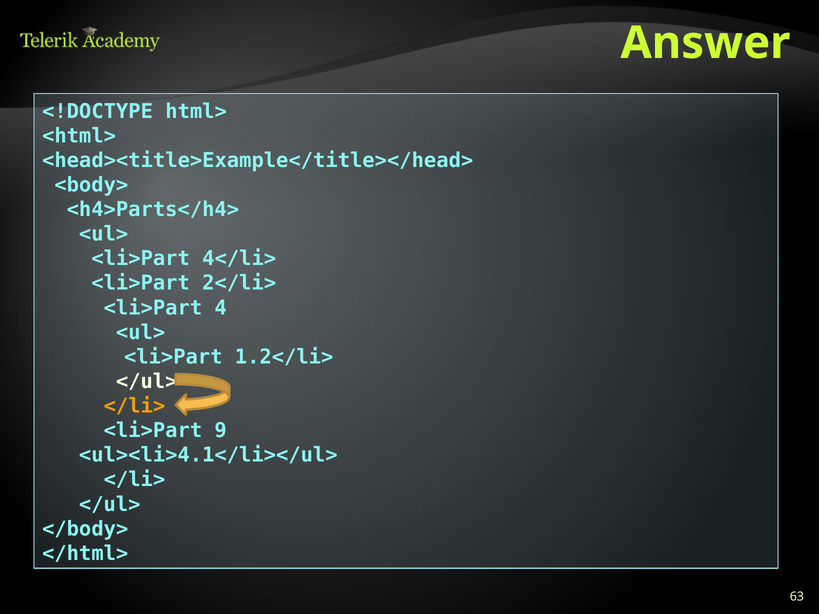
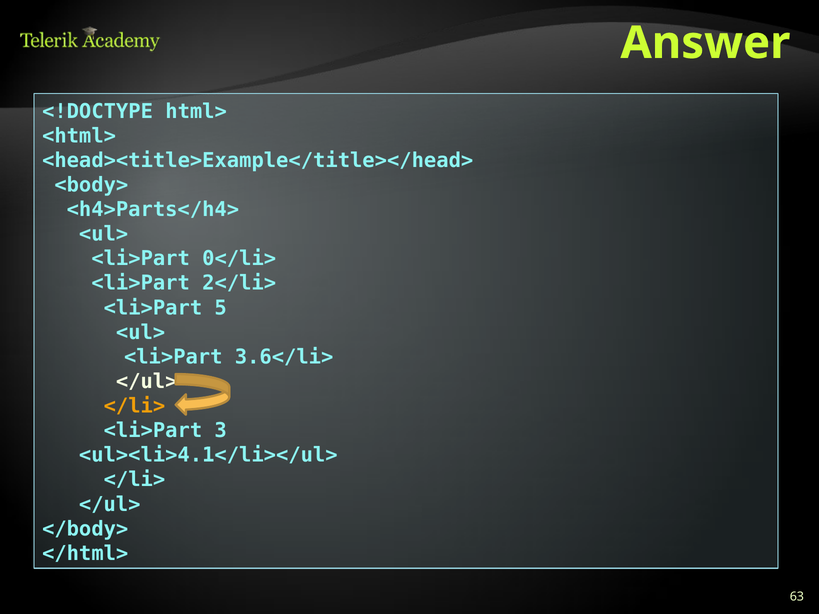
4</li>: 4</li> -> 0</li> (239, 259)
4: 4 -> 5 (221, 308)
1.2</li>: 1.2</li> -> 3.6</li> (284, 357)
9: 9 -> 3 (221, 431)
